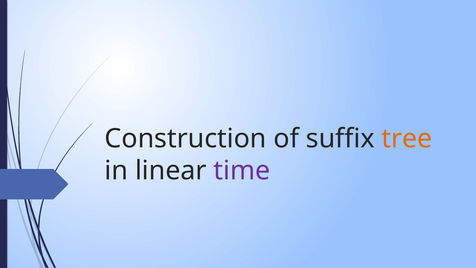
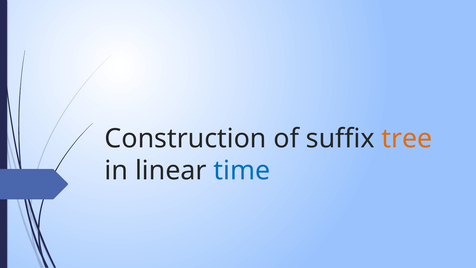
time colour: purple -> blue (242, 171)
